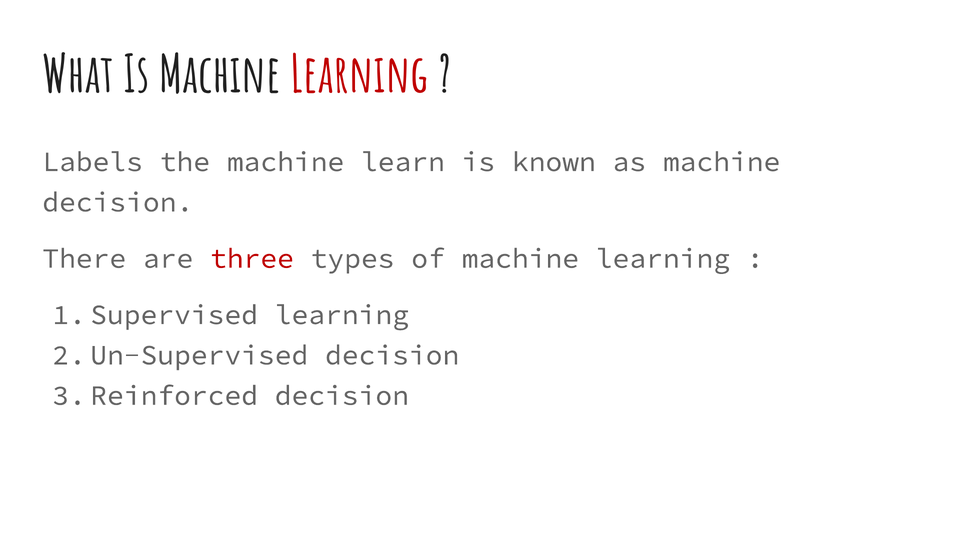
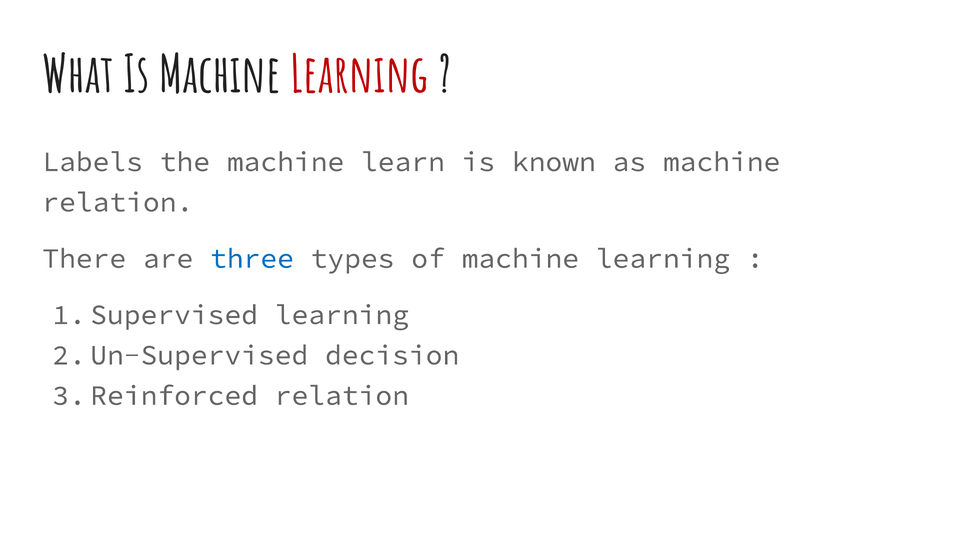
decision: decision -> relation (118, 202)
three colour: red -> blue (252, 259)
decision: decision -> relation (342, 396)
